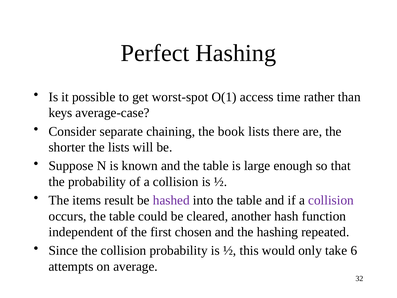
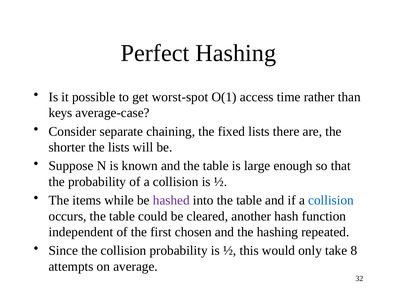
book: book -> fixed (231, 131)
result: result -> while (119, 200)
collision colour: purple -> blue (331, 200)
6: 6 -> 8 (354, 250)
